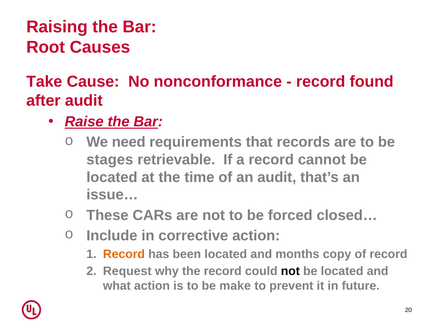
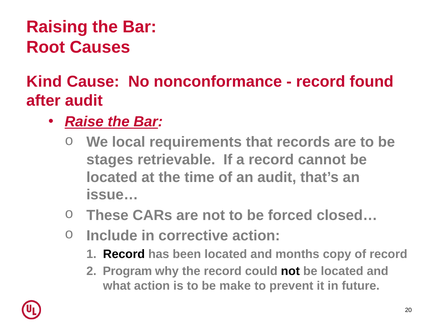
Take: Take -> Kind (44, 81)
need: need -> local (129, 142)
Record colour: orange -> black (124, 254)
Request: Request -> Program (127, 271)
